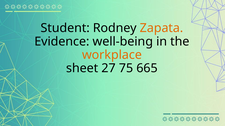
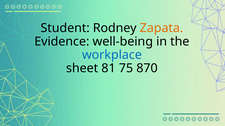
workplace colour: orange -> blue (112, 55)
27: 27 -> 81 (109, 68)
665: 665 -> 870 (147, 68)
